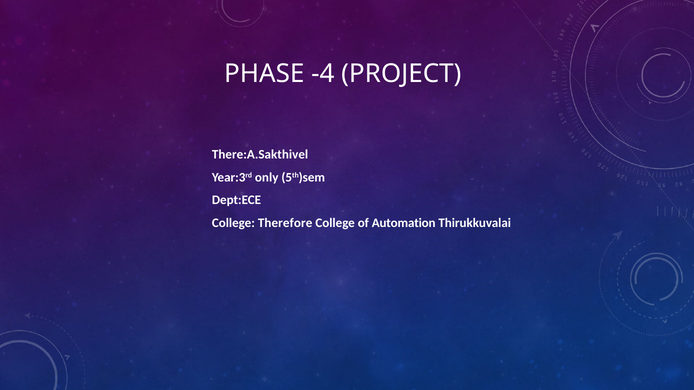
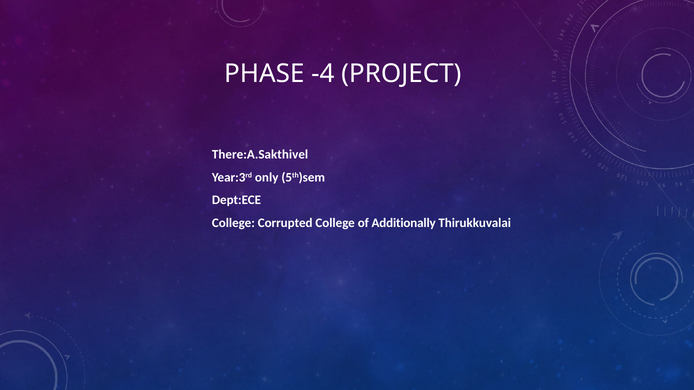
Therefore: Therefore -> Corrupted (285, 223)
Automation: Automation -> Additionally (404, 223)
